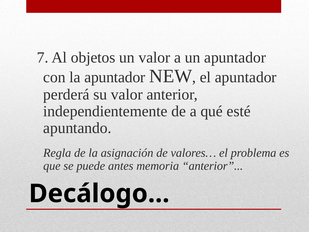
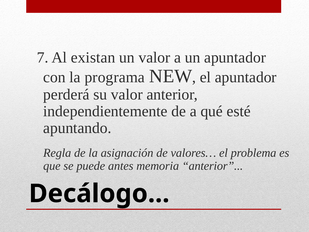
objetos: objetos -> existan (93, 57)
la apuntador: apuntador -> programa (115, 77)
